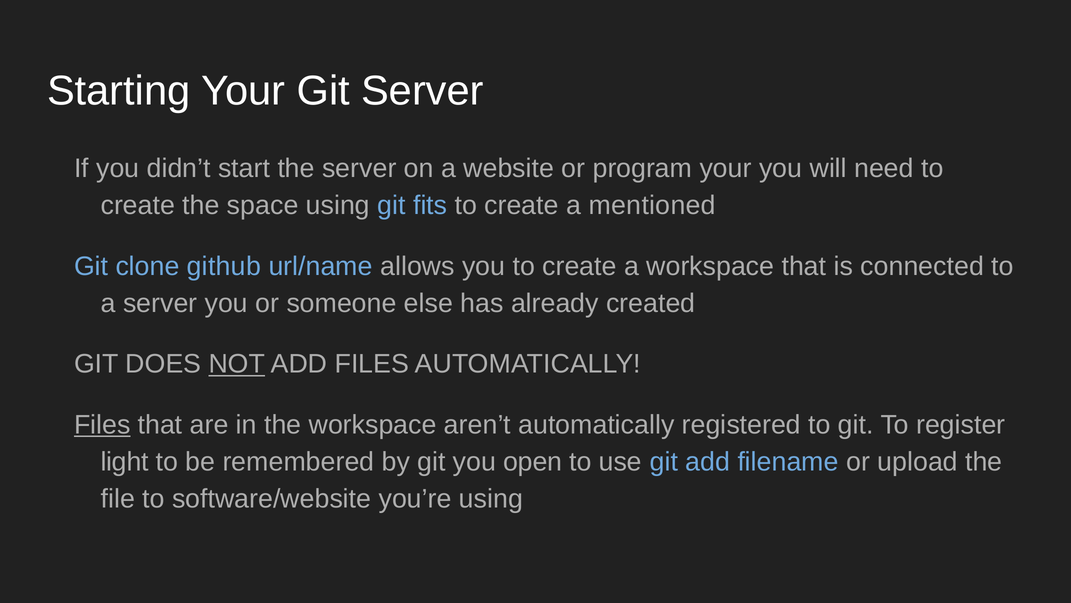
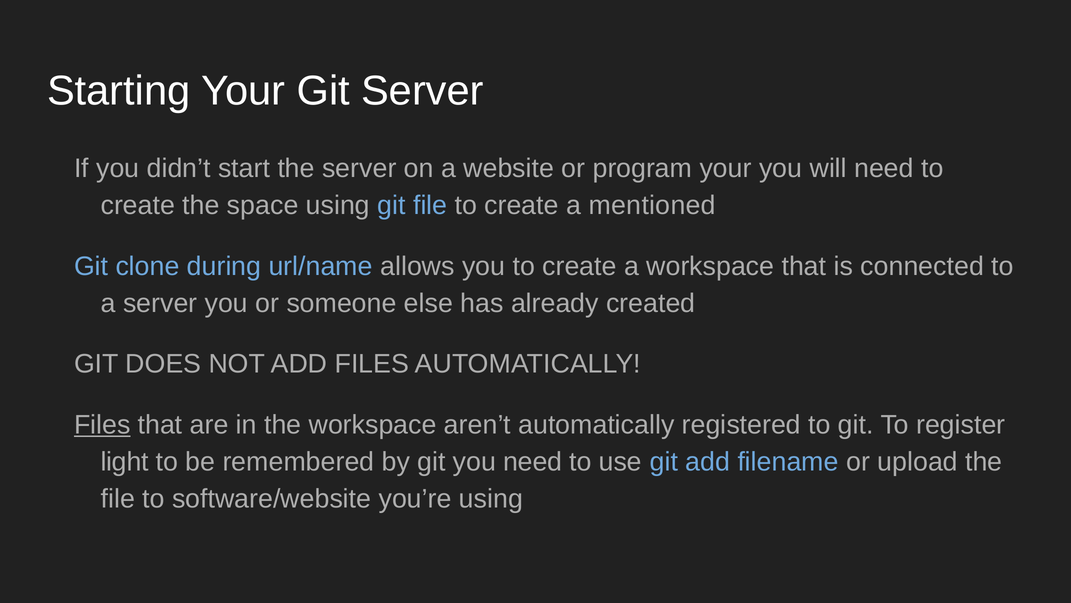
git fits: fits -> file (430, 205)
github: github -> during (224, 266)
NOT underline: present -> none (237, 364)
you open: open -> need (533, 461)
